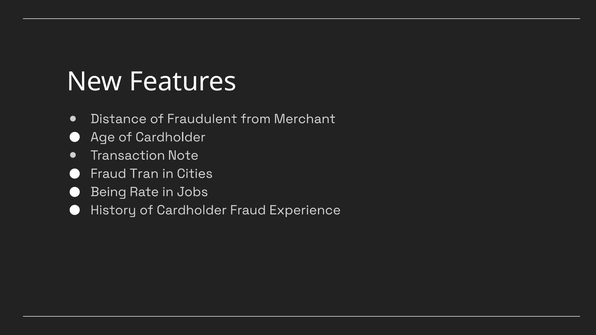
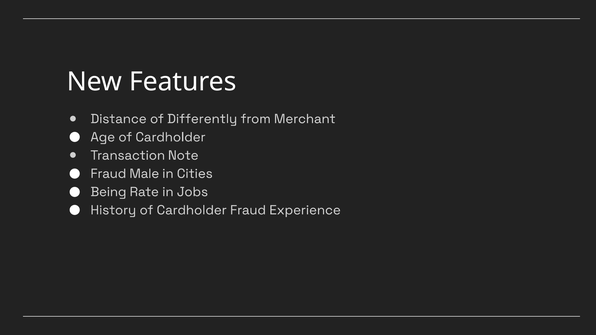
Fraudulent: Fraudulent -> Differently (202, 119)
Tran: Tran -> Male (144, 174)
